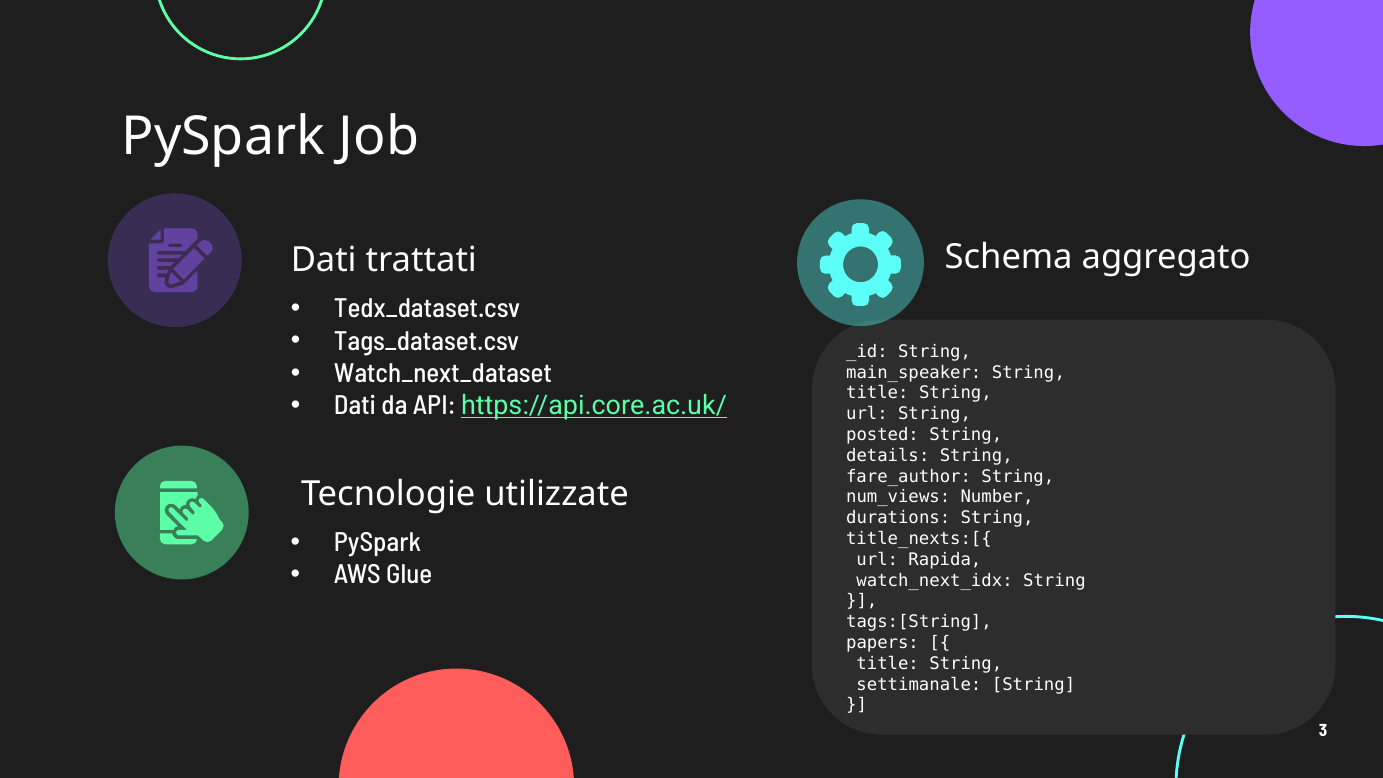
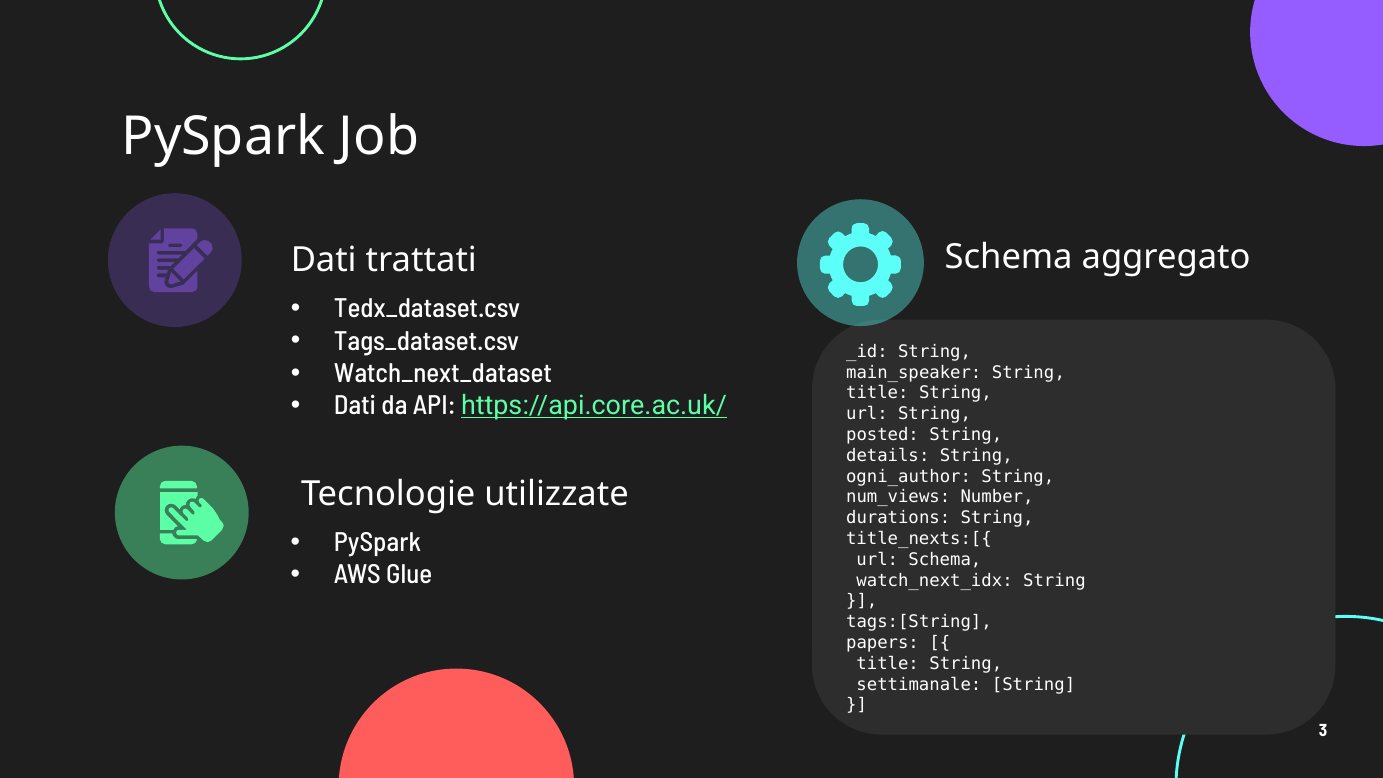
fare_author: fare_author -> ogni_author (909, 476)
url Rapida: Rapida -> Schema (945, 559)
